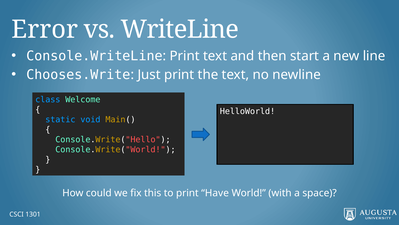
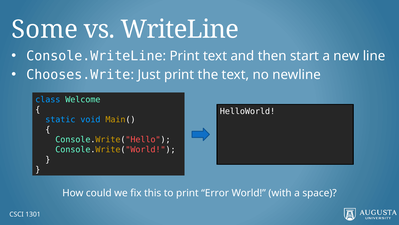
Error: Error -> Some (45, 29)
Have: Have -> Error (215, 193)
